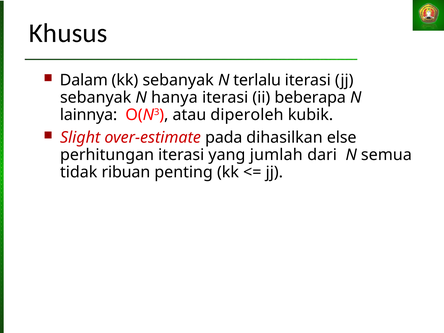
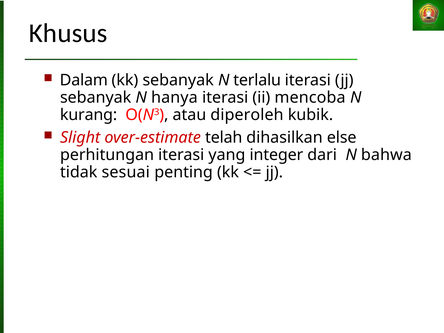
beberapa: beberapa -> mencoba (310, 97)
lainnya: lainnya -> kurang (89, 115)
pada: pada -> telah (224, 138)
jumlah: jumlah -> integer (276, 155)
semua: semua -> bahwa (386, 155)
ribuan: ribuan -> sesuai (126, 172)
